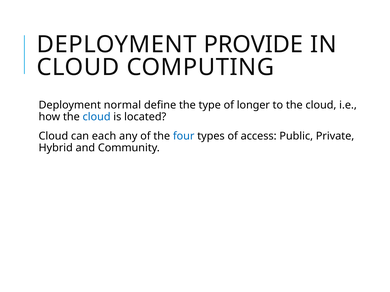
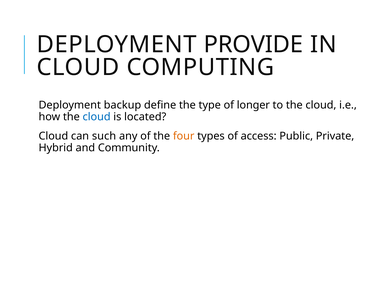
normal: normal -> backup (122, 105)
each: each -> such (104, 136)
four colour: blue -> orange (184, 136)
